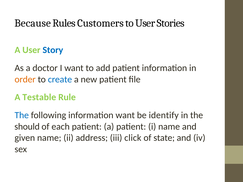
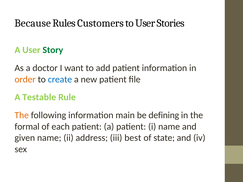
Story colour: blue -> green (53, 50)
The colour: blue -> orange (22, 115)
information want: want -> main (125, 115)
identify: identify -> defining (164, 115)
should: should -> formal (27, 127)
click: click -> best (133, 138)
